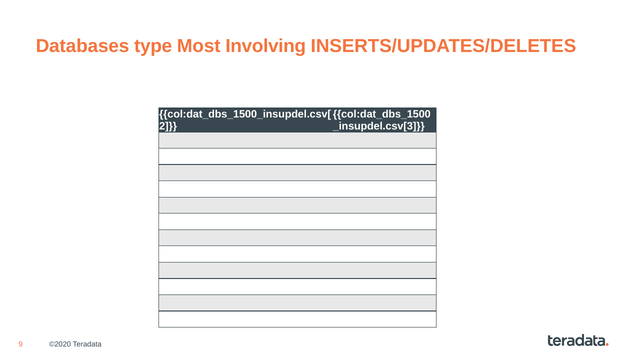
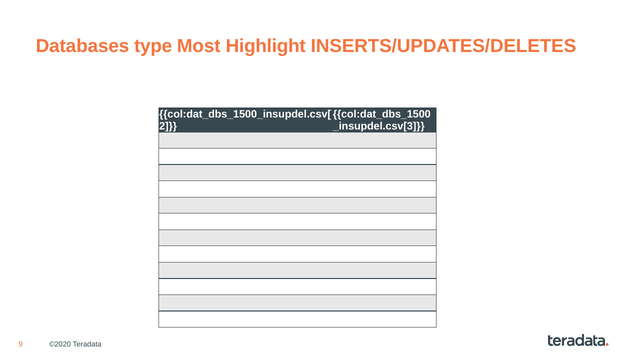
Involving: Involving -> Highlight (266, 46)
